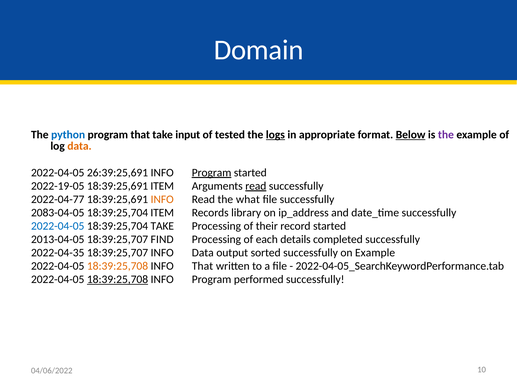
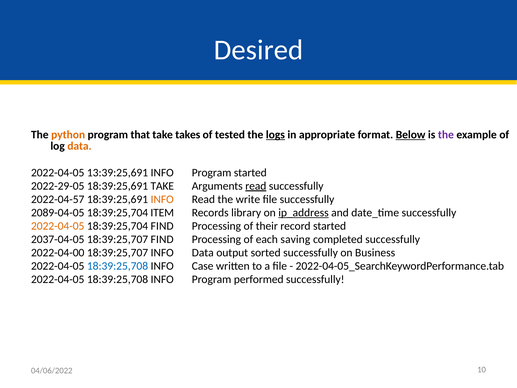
Domain: Domain -> Desired (258, 50)
python colour: blue -> orange (68, 135)
input: input -> takes (188, 135)
26:39:25,691: 26:39:25,691 -> 13:39:25,691 (118, 172)
Program underline: present -> none (212, 172)
2022-19-05: 2022-19-05 -> 2022-29-05 (58, 186)
18:39:25,691 ITEM: ITEM -> TAKE (162, 186)
2022-04-77: 2022-04-77 -> 2022-04-57 (58, 199)
what: what -> write (248, 199)
2083-04-05: 2083-04-05 -> 2089-04-05 (58, 212)
ip_address underline: none -> present (304, 212)
2022-04-05 colour: blue -> orange (58, 226)
18:39:25,704 TAKE: TAKE -> FIND (162, 226)
2013-04-05: 2013-04-05 -> 2037-04-05 (58, 239)
details: details -> saving (295, 239)
2022-04-35: 2022-04-35 -> 2022-04-00 (58, 252)
on Example: Example -> Business (375, 252)
18:39:25,708 colour: orange -> blue (118, 266)
INFO That: That -> Case (203, 266)
18:39:25,708 underline: present -> none (118, 279)
